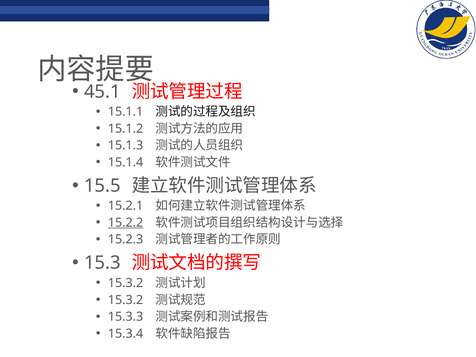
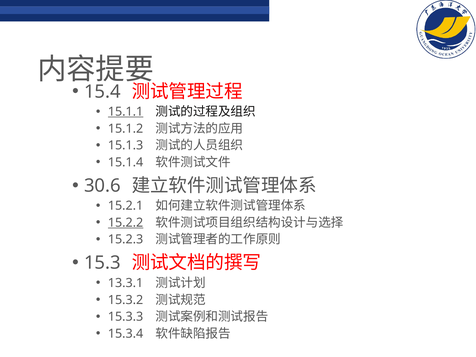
45.1: 45.1 -> 15.4 (102, 92)
15.1.1 underline: none -> present (126, 112)
15.5: 15.5 -> 30.6 (102, 186)
15.3.2: 15.3.2 -> 13.3.1 (126, 283)
